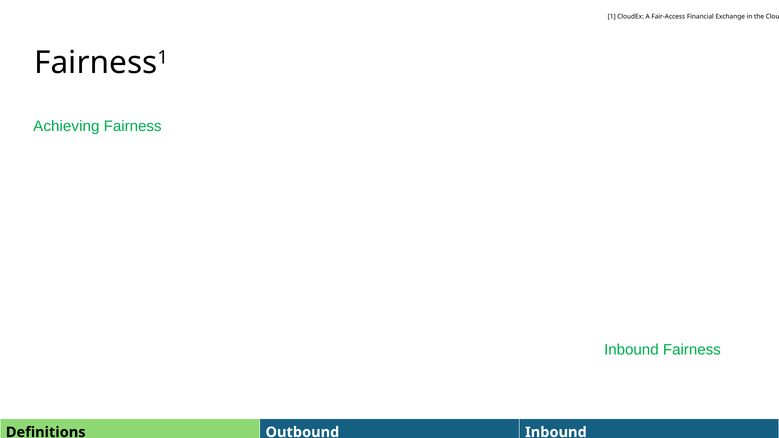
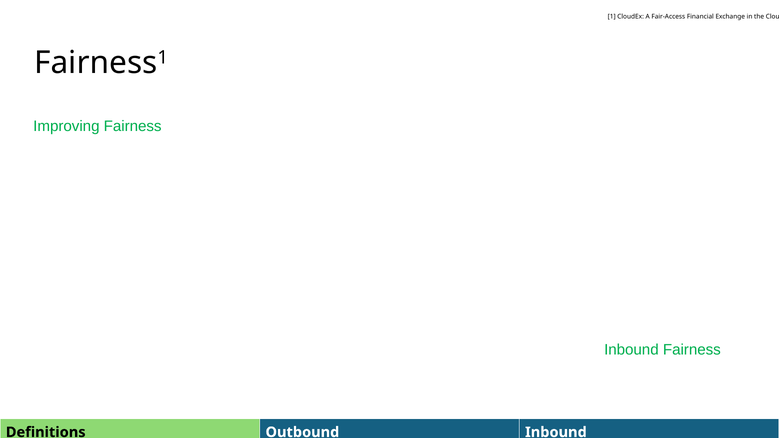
Achieving: Achieving -> Improving (66, 126)
